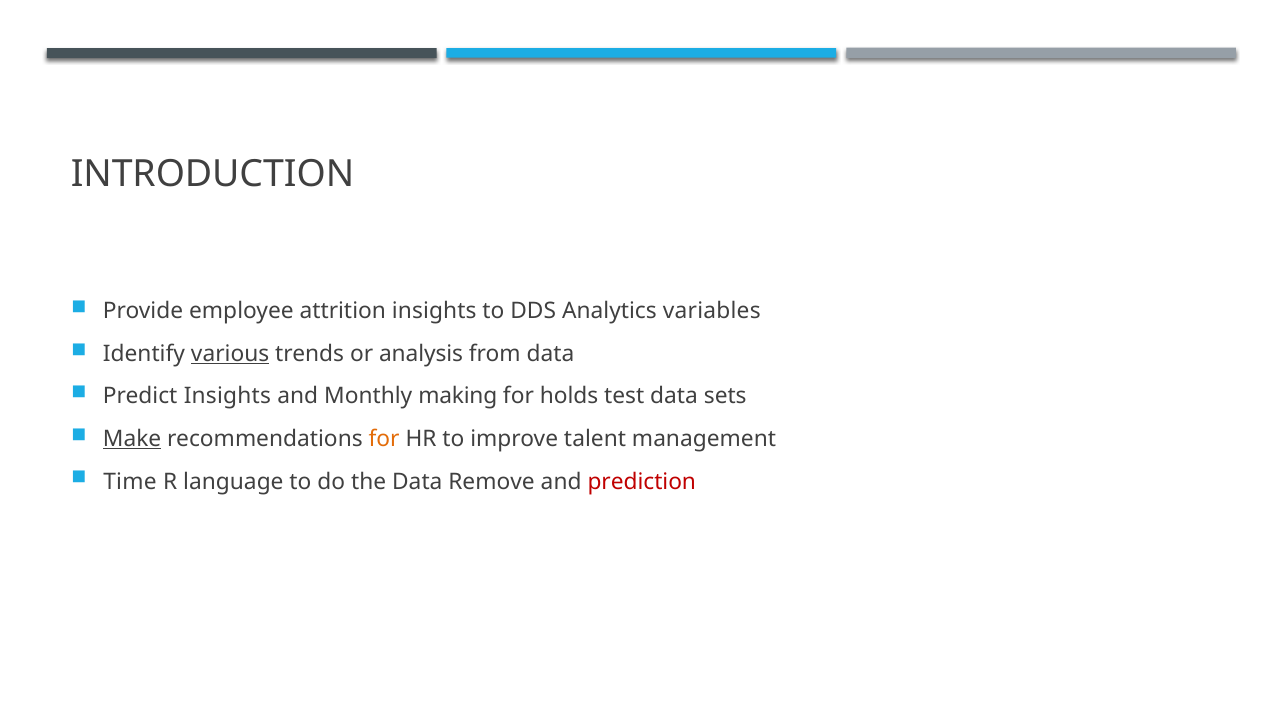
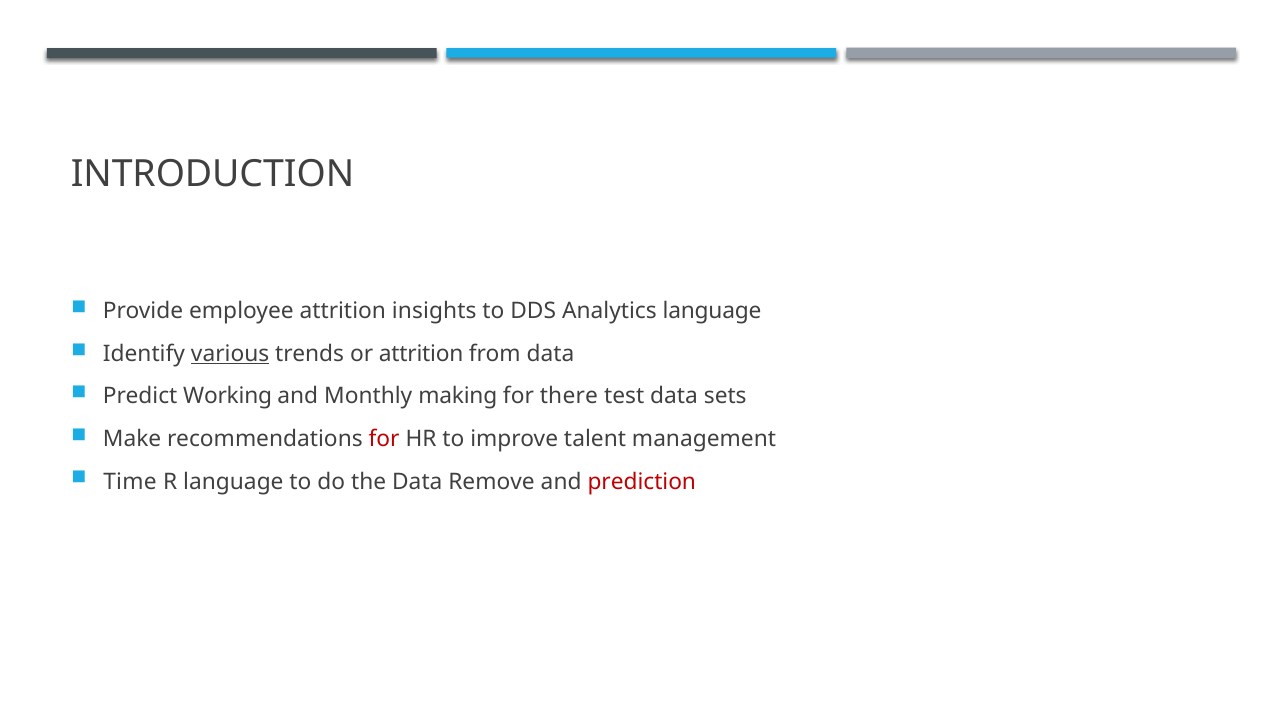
Analytics variables: variables -> language (712, 311)
or analysis: analysis -> attrition (421, 354)
Predict Insights: Insights -> Working (228, 396)
holds: holds -> there (569, 396)
Make underline: present -> none (132, 439)
for colour: orange -> red (384, 439)
